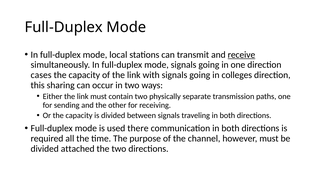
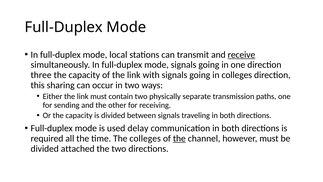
cases: cases -> three (41, 75)
there: there -> delay (138, 128)
The purpose: purpose -> colleges (145, 138)
the underline: none -> present (179, 138)
